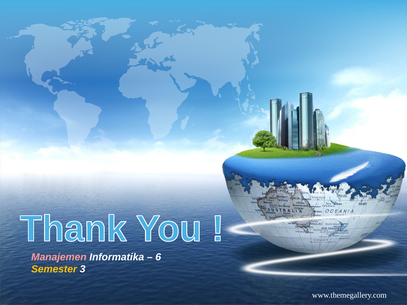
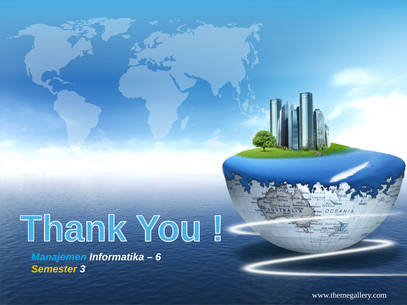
Manajemen colour: pink -> light blue (59, 257)
